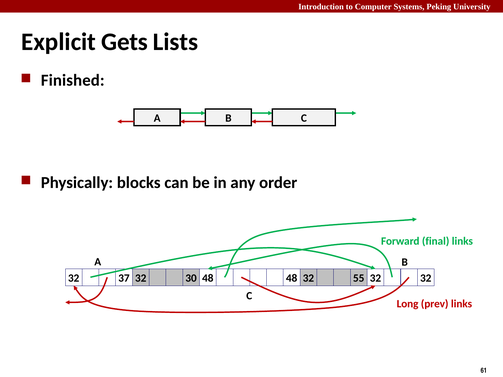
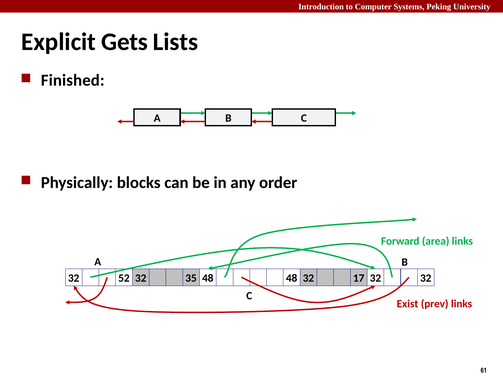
final: final -> area (436, 241)
37: 37 -> 52 (124, 278)
30: 30 -> 35 (191, 278)
55: 55 -> 17 (359, 278)
Long: Long -> Exist (408, 304)
